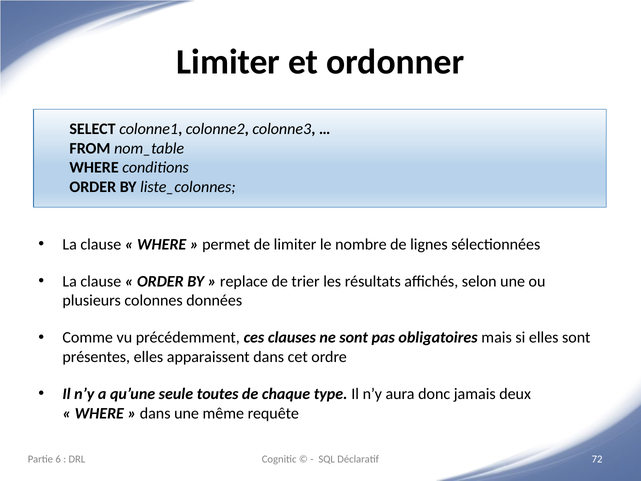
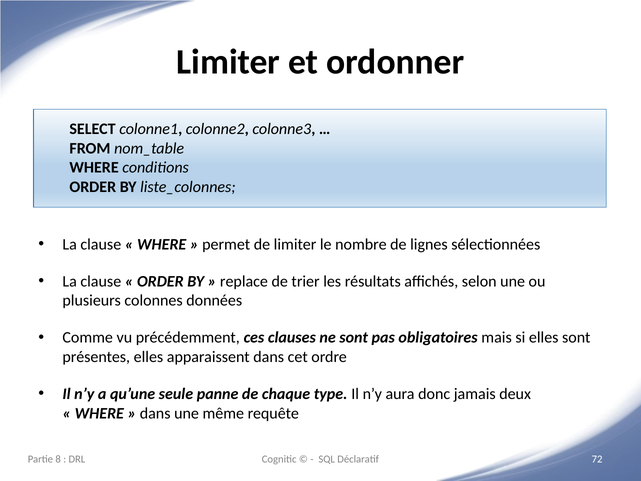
toutes: toutes -> panne (218, 394)
6: 6 -> 8 (58, 459)
